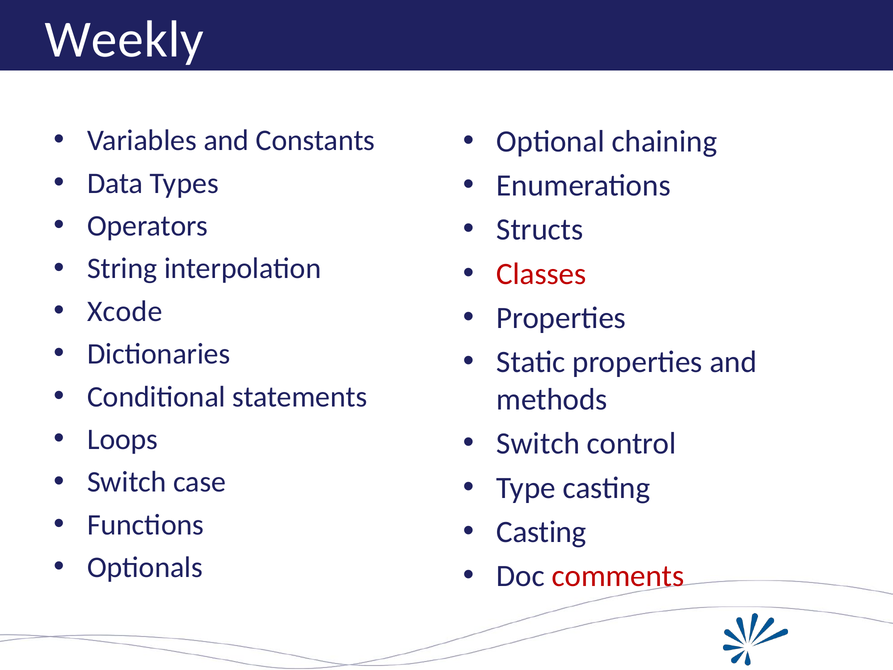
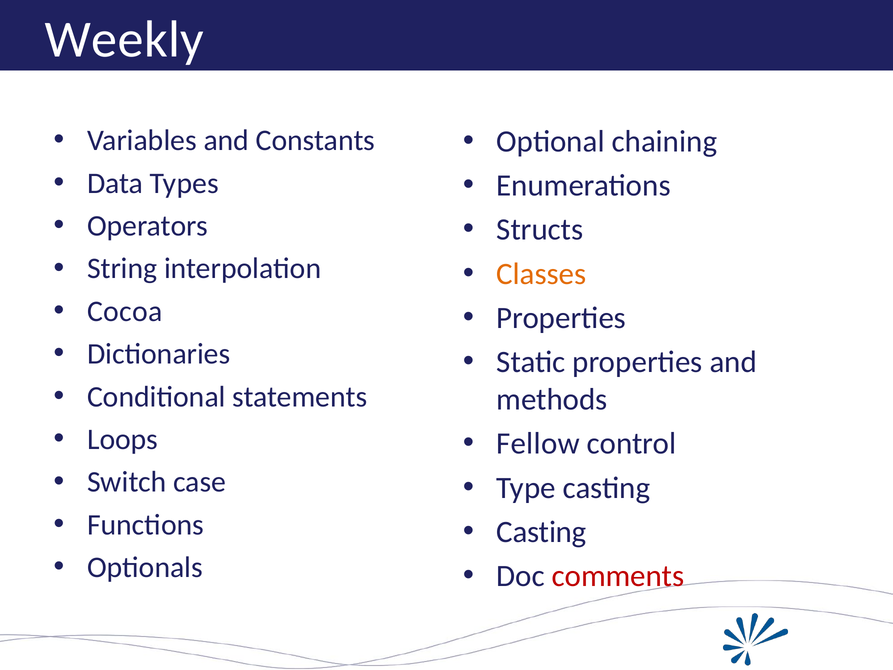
Classes colour: red -> orange (541, 274)
Xcode: Xcode -> Cocoa (125, 311)
Switch: Switch -> Fellow (538, 443)
